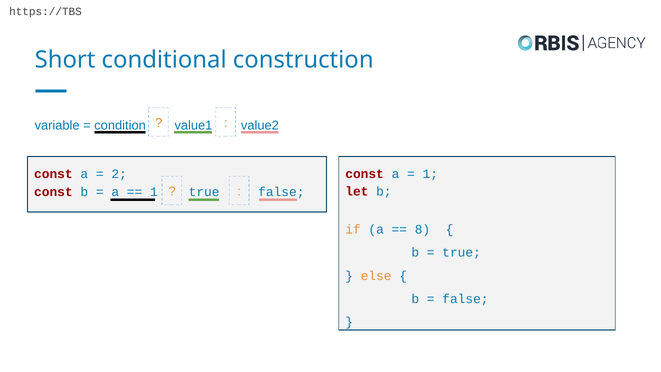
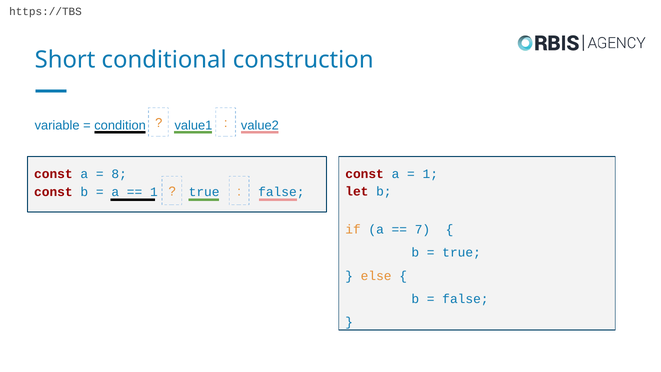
2: 2 -> 8 (119, 174)
8: 8 -> 7 (422, 229)
